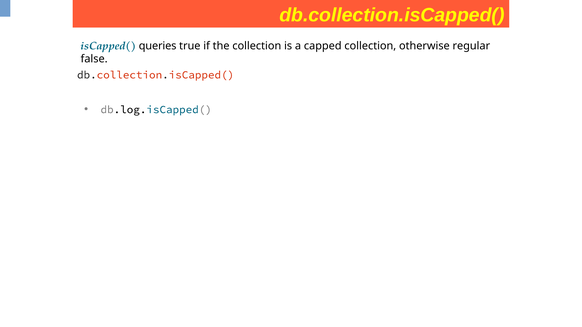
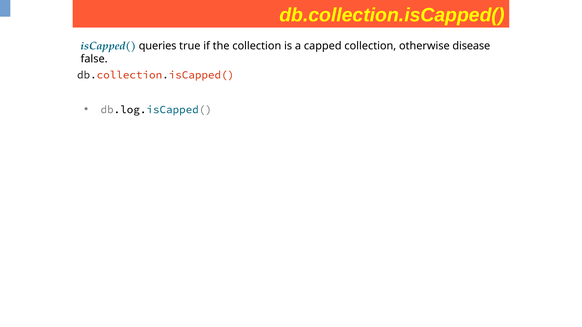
regular: regular -> disease (471, 46)
